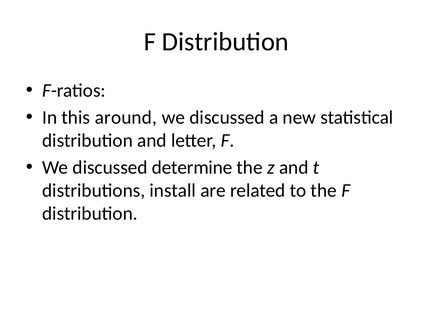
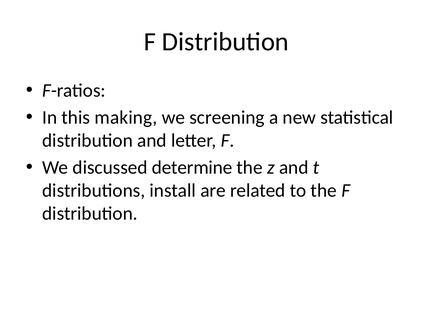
around: around -> making (126, 118)
discussed: discussed -> screening (227, 118)
